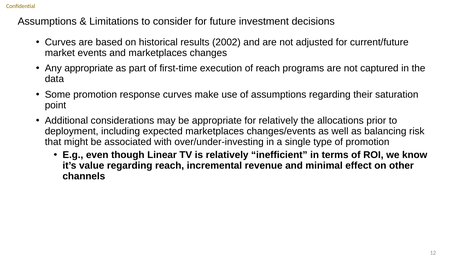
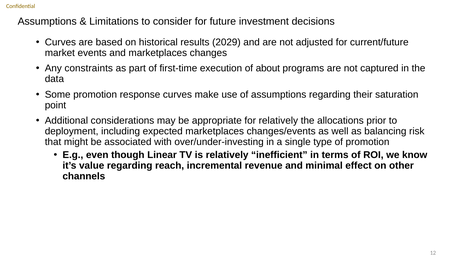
2002: 2002 -> 2029 (226, 42)
Any appropriate: appropriate -> constraints (89, 69)
of reach: reach -> about (268, 69)
